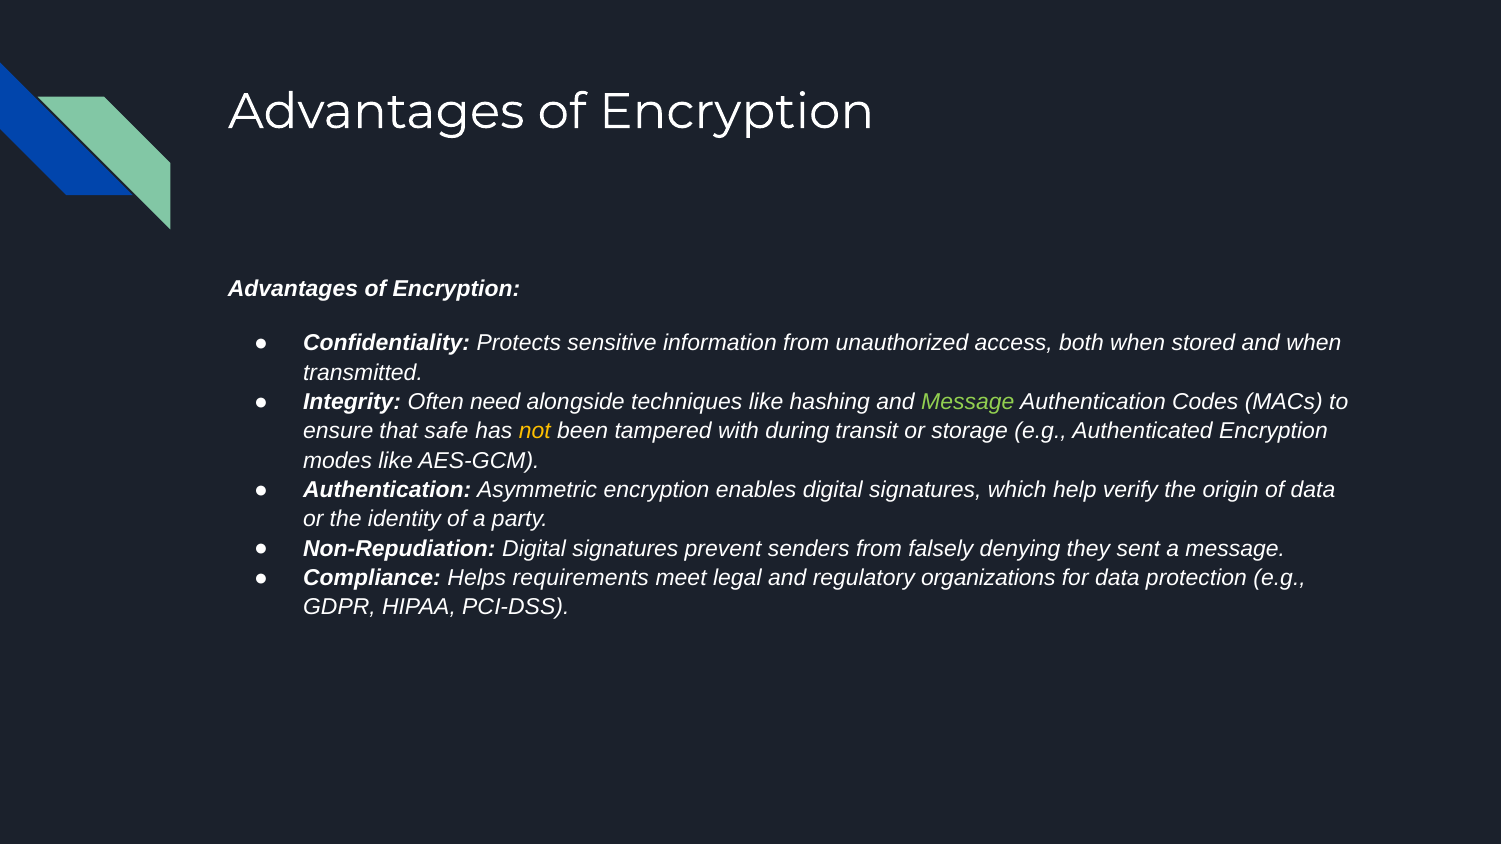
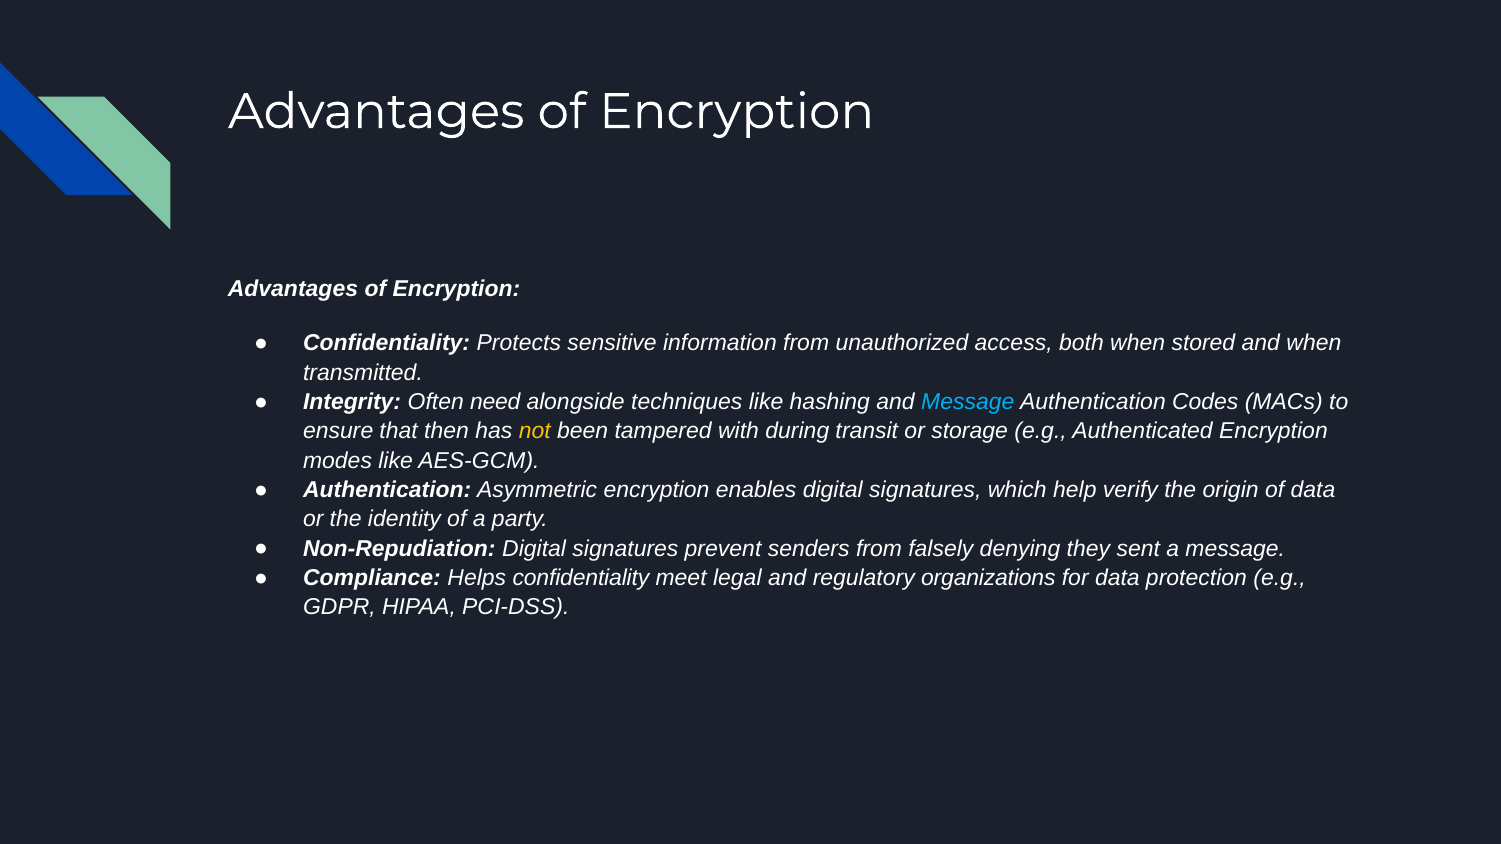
Message colour: light green -> light blue (968, 402)
safe: safe -> then (447, 432)
Helps requirements: requirements -> confidentiality (581, 578)
